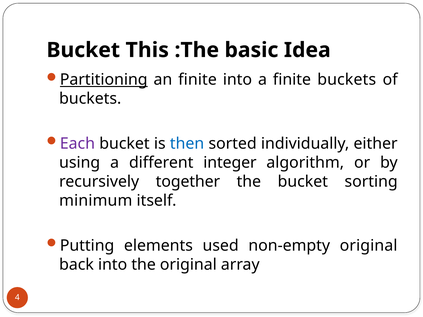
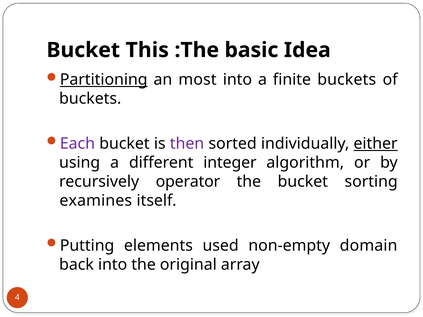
an finite: finite -> most (197, 80)
then colour: blue -> purple (187, 144)
either underline: none -> present (376, 144)
together: together -> operator (188, 182)
minimum: minimum -> examines (96, 201)
non-empty original: original -> domain (369, 246)
